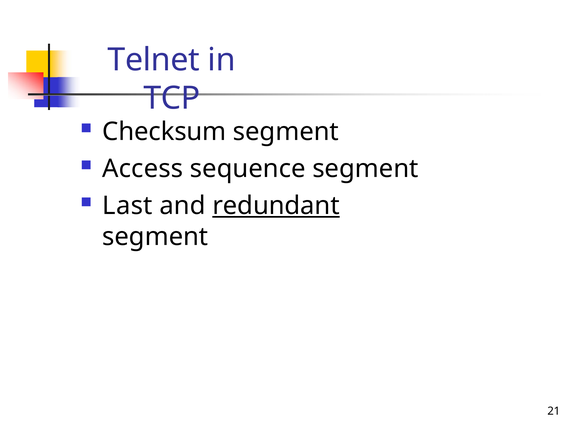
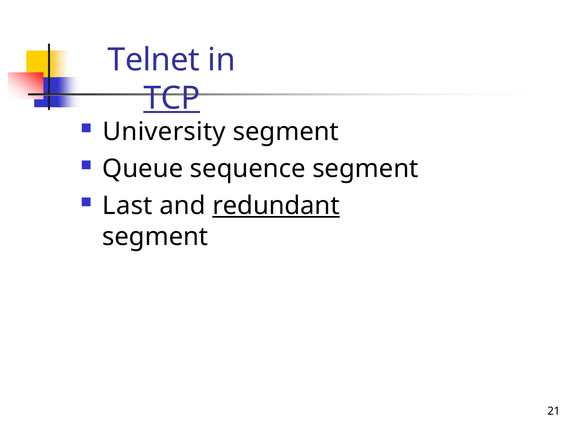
TCP underline: none -> present (172, 98)
Checksum: Checksum -> University (164, 132)
Access: Access -> Queue (143, 169)
